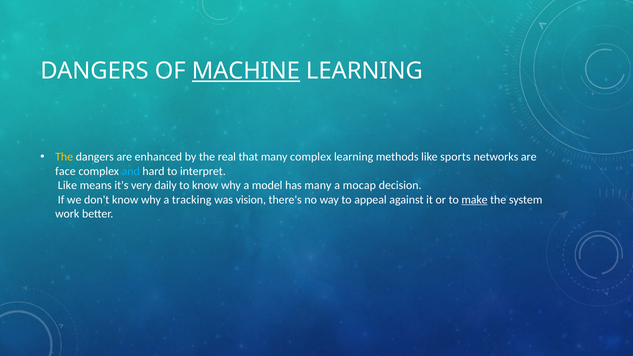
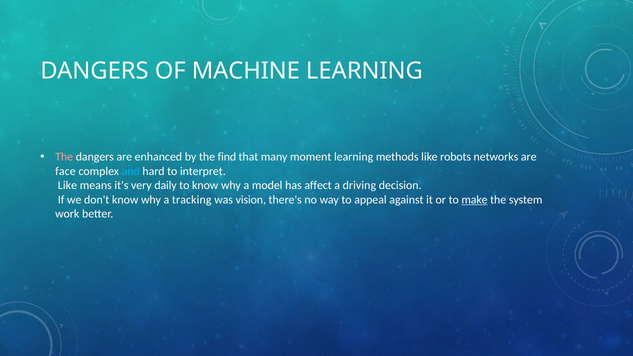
MACHINE underline: present -> none (246, 71)
The colour: yellow -> pink (64, 157)
real: real -> find (227, 157)
many complex: complex -> moment (311, 157)
sports: sports -> robots (456, 157)
has many: many -> affect (318, 185)
mocap: mocap -> driving (359, 185)
